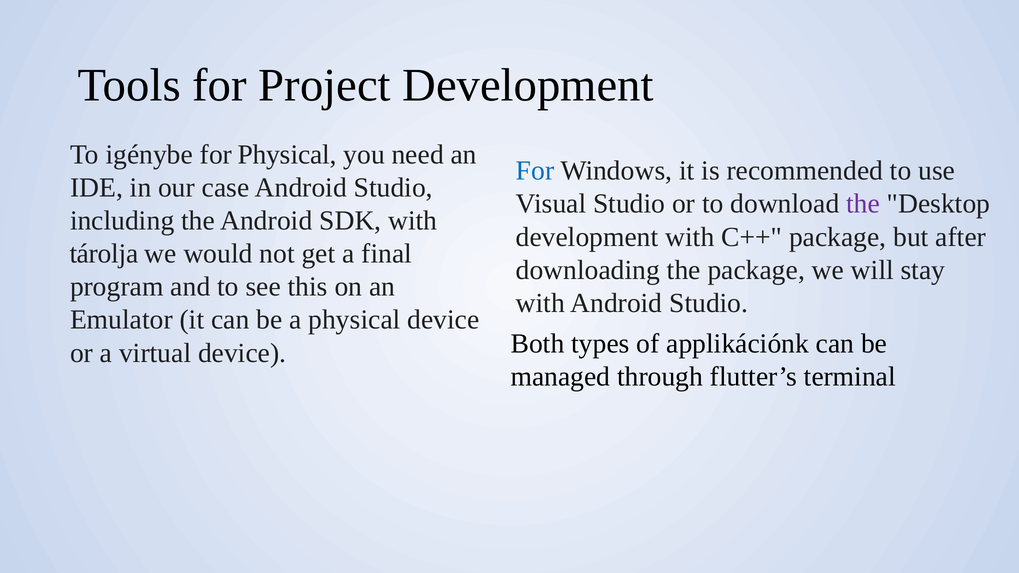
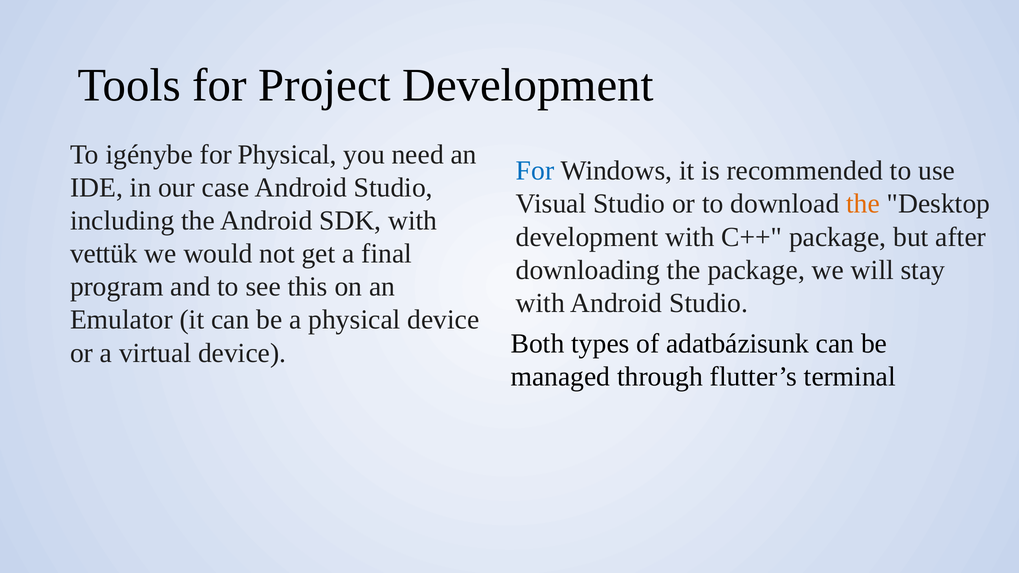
the colour: purple -> orange (863, 204)
tárolja: tárolja -> vettük (104, 254)
applikációnk: applikációnk -> adatbázisunk (738, 344)
